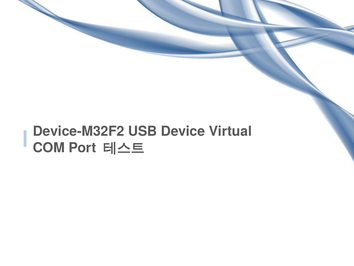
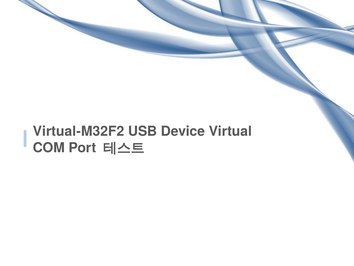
Device-M32F2: Device-M32F2 -> Virtual-M32F2 (79, 131)
